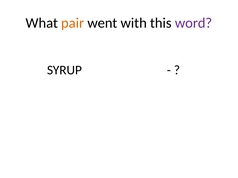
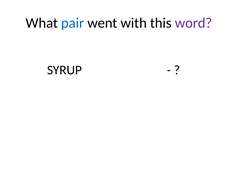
pair colour: orange -> blue (73, 23)
